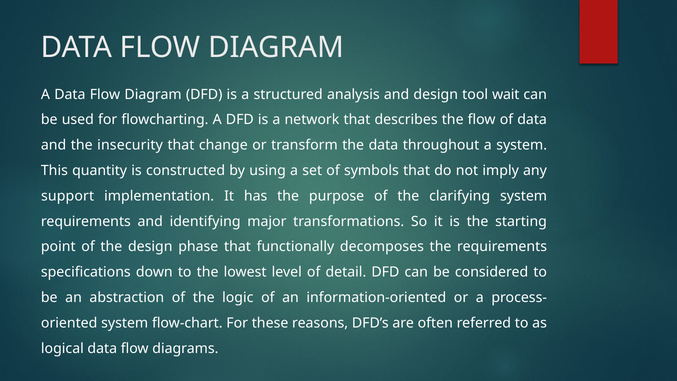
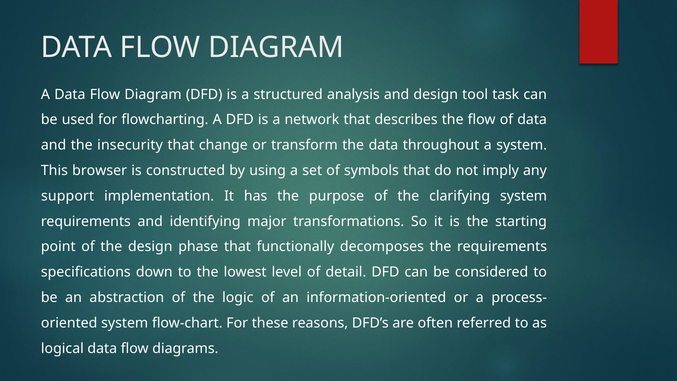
wait: wait -> task (506, 94)
quantity: quantity -> browser (100, 171)
